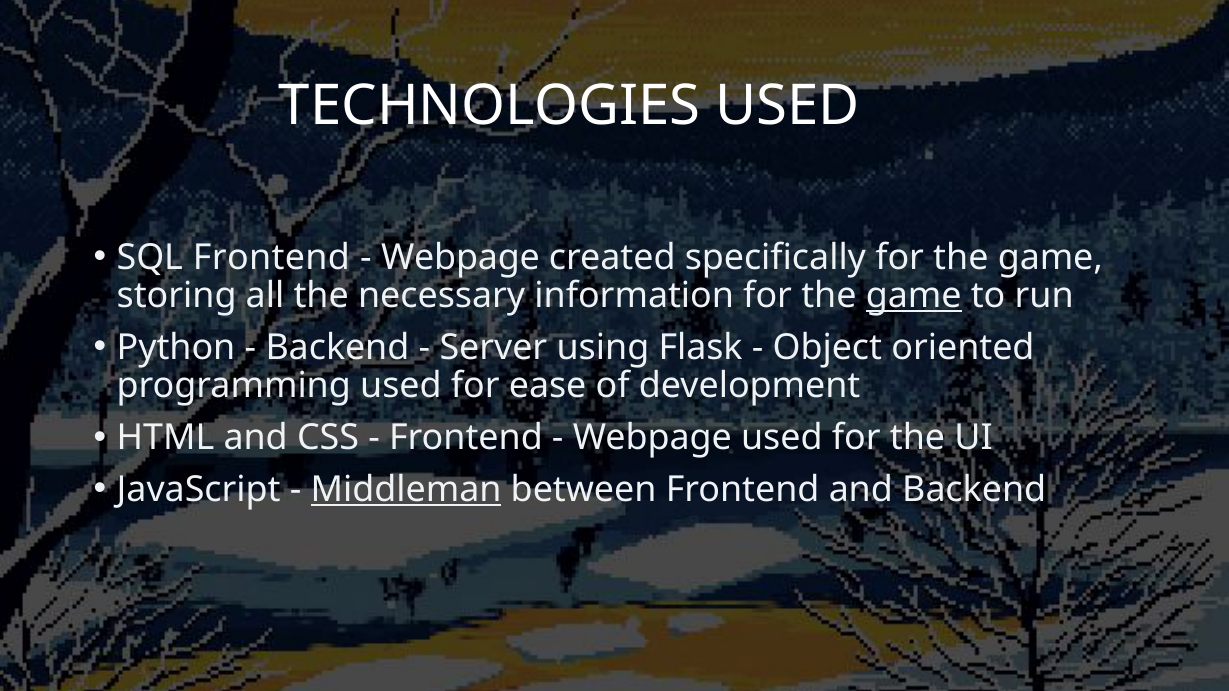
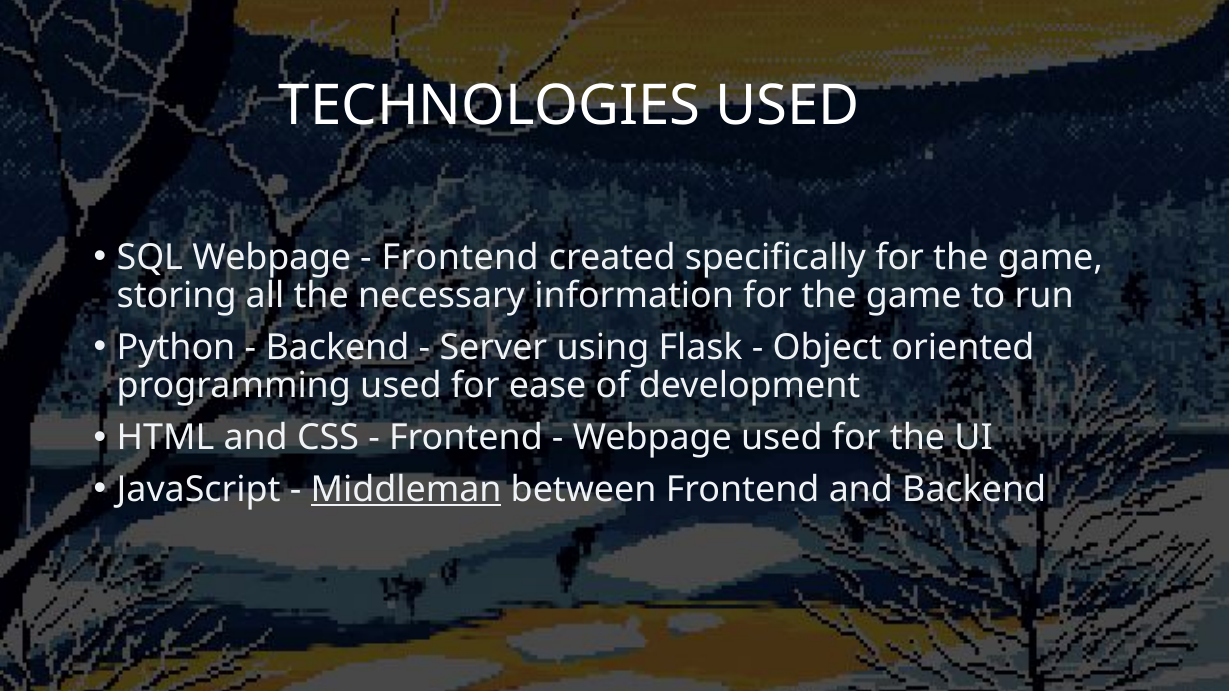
SQL Frontend: Frontend -> Webpage (272, 257)
Webpage: Webpage -> Frontend (460, 257)
game underline: present -> none (914, 296)
